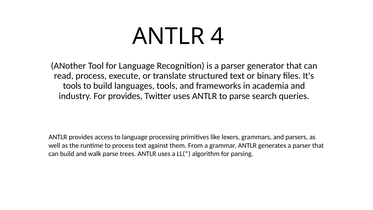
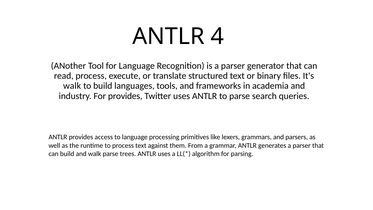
tools: tools -> walk (72, 86)
